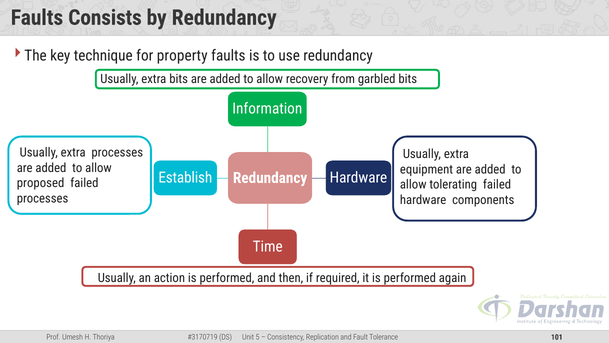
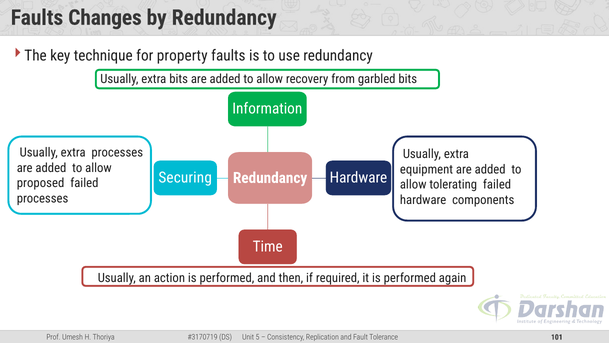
Consists: Consists -> Changes (105, 18)
Establish: Establish -> Securing (185, 178)
